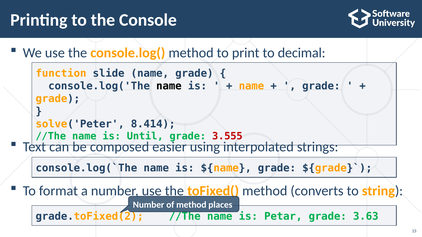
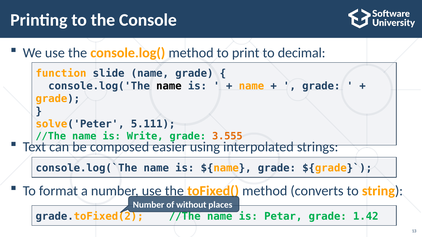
8.414: 8.414 -> 5.111 (153, 124)
Until: Until -> Write (145, 136)
3.555 colour: red -> orange (227, 136)
of method: method -> without (191, 205)
3.63: 3.63 -> 1.42 (366, 217)
